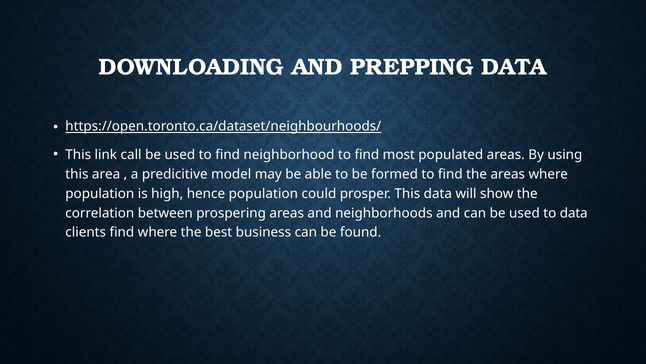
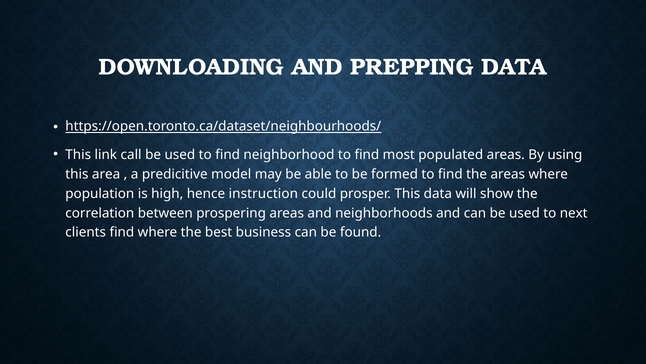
hence population: population -> instruction (263, 193)
to data: data -> next (574, 213)
